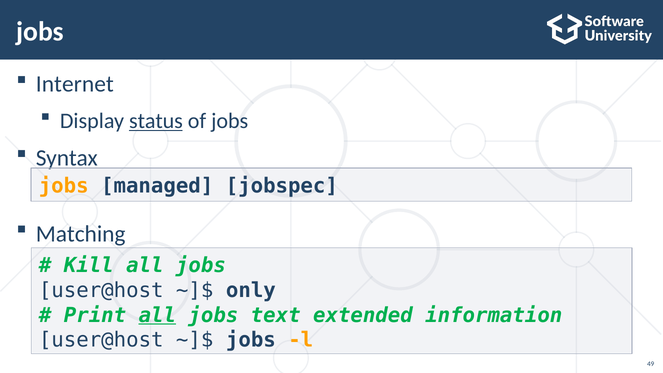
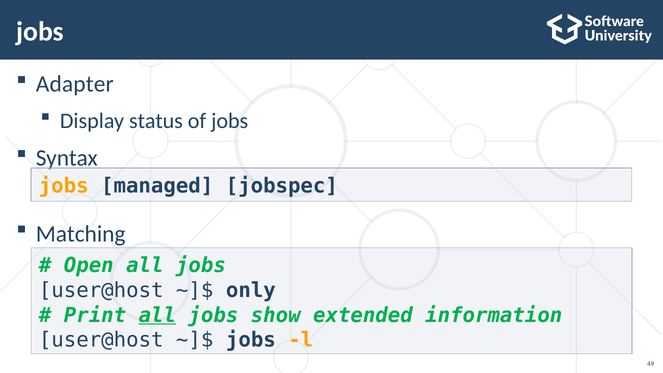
Internet: Internet -> Adapter (75, 84)
status underline: present -> none (156, 121)
Kill: Kill -> Open (89, 265)
text: text -> show (276, 315)
